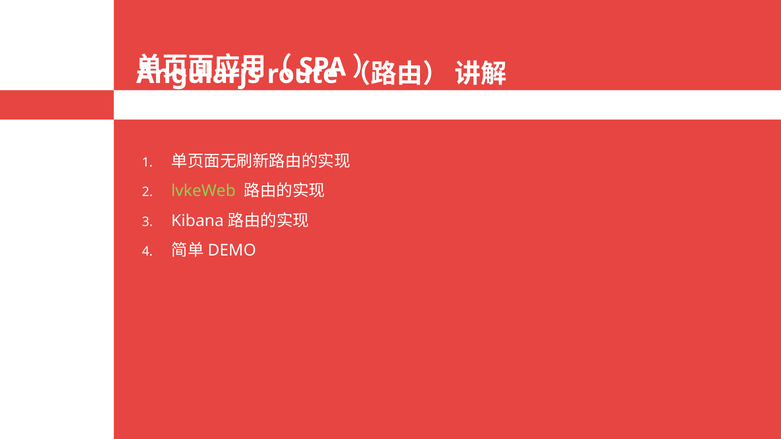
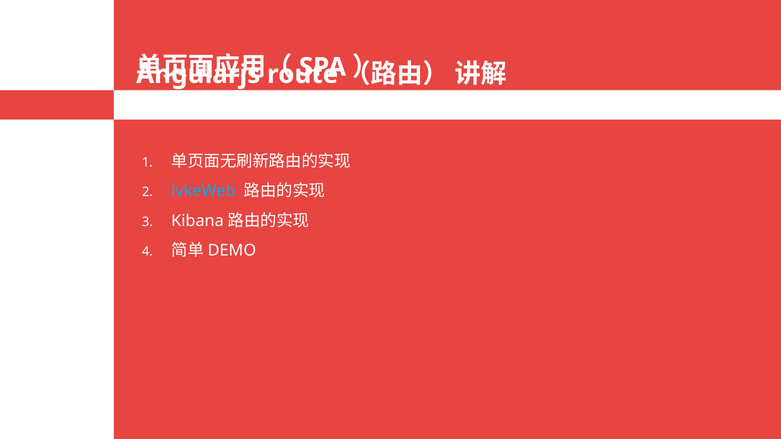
lvkeWeb colour: light green -> light blue (203, 191)
